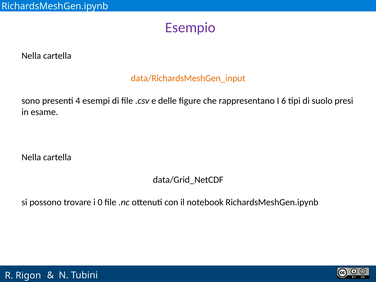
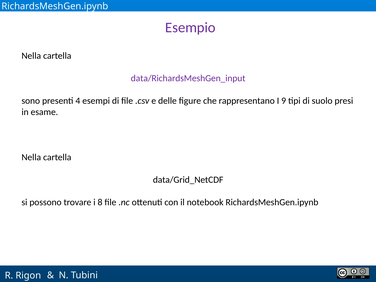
data/RichardsMeshGen_input colour: orange -> purple (188, 78)
6: 6 -> 9 (284, 101)
0: 0 -> 8 (100, 202)
